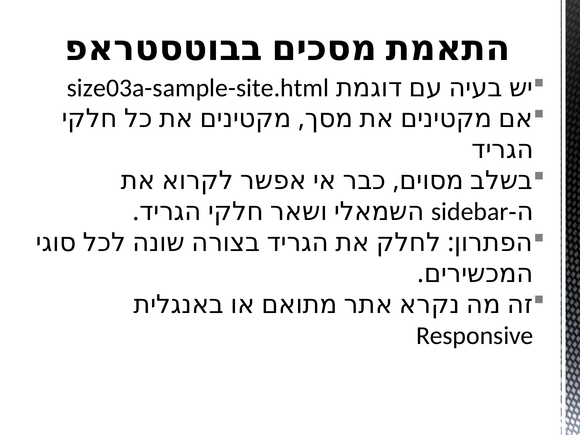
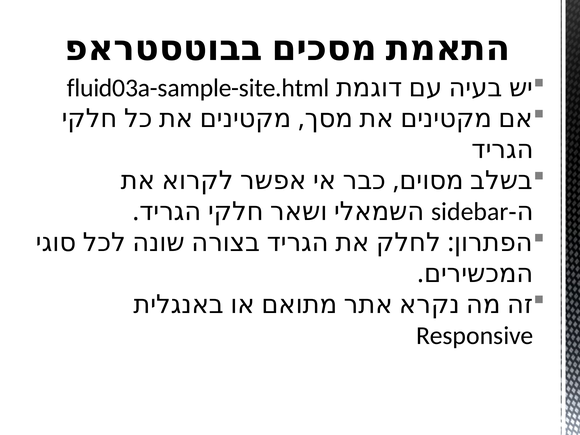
size03a-sample-site.html: size03a-sample-site.html -> fluid03a-sample-site.html (198, 88)
